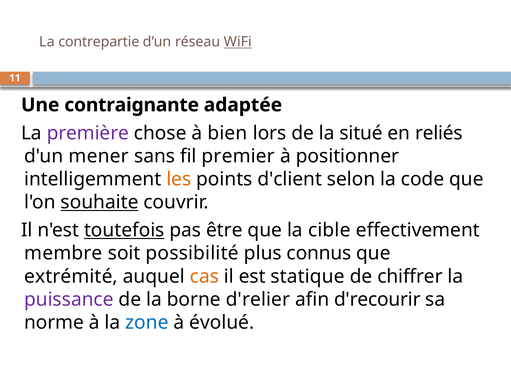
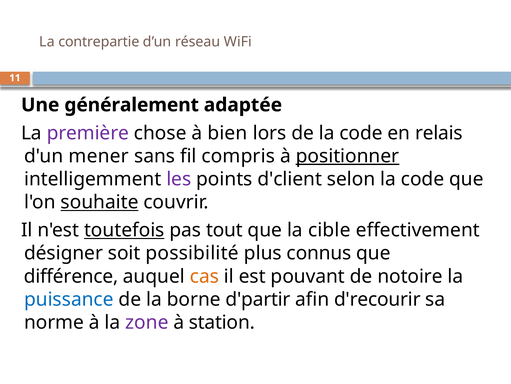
WiFi underline: present -> none (238, 42)
contraignante: contraignante -> généralement (132, 105)
de la situé: situé -> code (361, 133)
reliés: reliés -> relais (439, 133)
premier: premier -> compris (238, 156)
positionner underline: none -> present (348, 156)
les colour: orange -> purple (179, 179)
être: être -> tout (224, 230)
membre: membre -> désigner (64, 253)
extrémité: extrémité -> différence (71, 276)
statique: statique -> pouvant (308, 276)
chiffrer: chiffrer -> notoire (410, 276)
puissance colour: purple -> blue (69, 299)
d'relier: d'relier -> d'partir (258, 299)
zone colour: blue -> purple (147, 322)
évolué: évolué -> station (222, 322)
